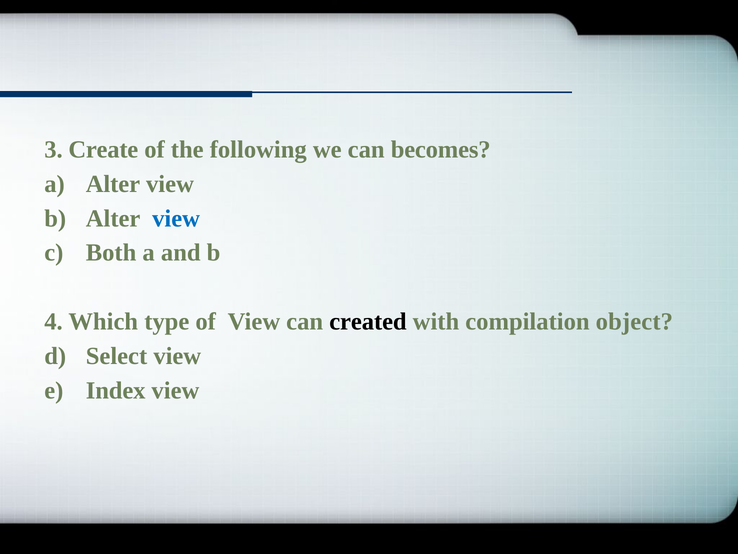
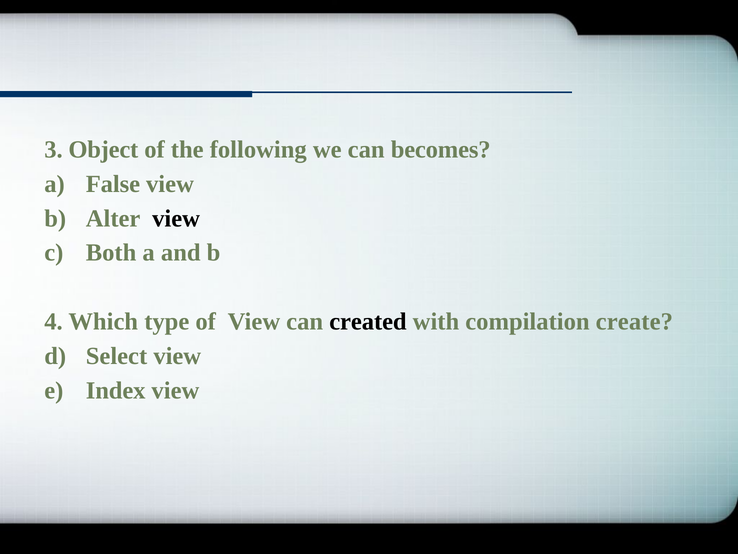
Create: Create -> Object (103, 149)
a Alter: Alter -> False (113, 184)
view colour: blue -> black (176, 218)
object: object -> create (634, 321)
